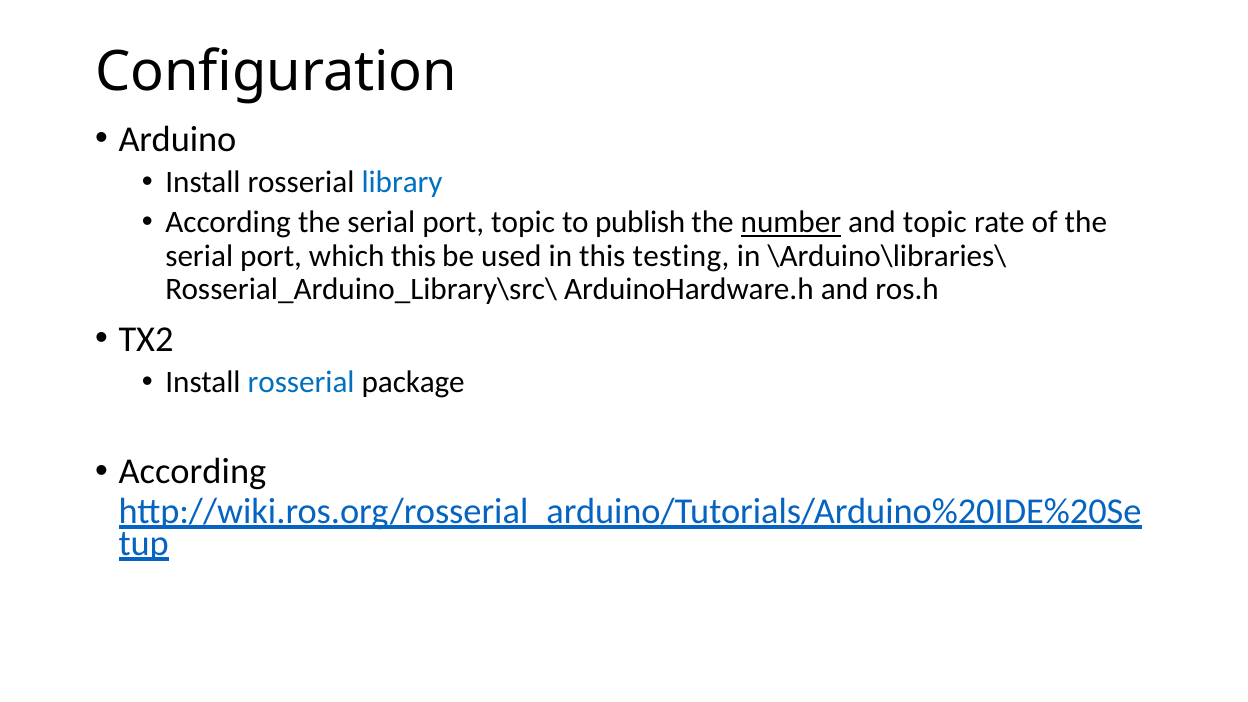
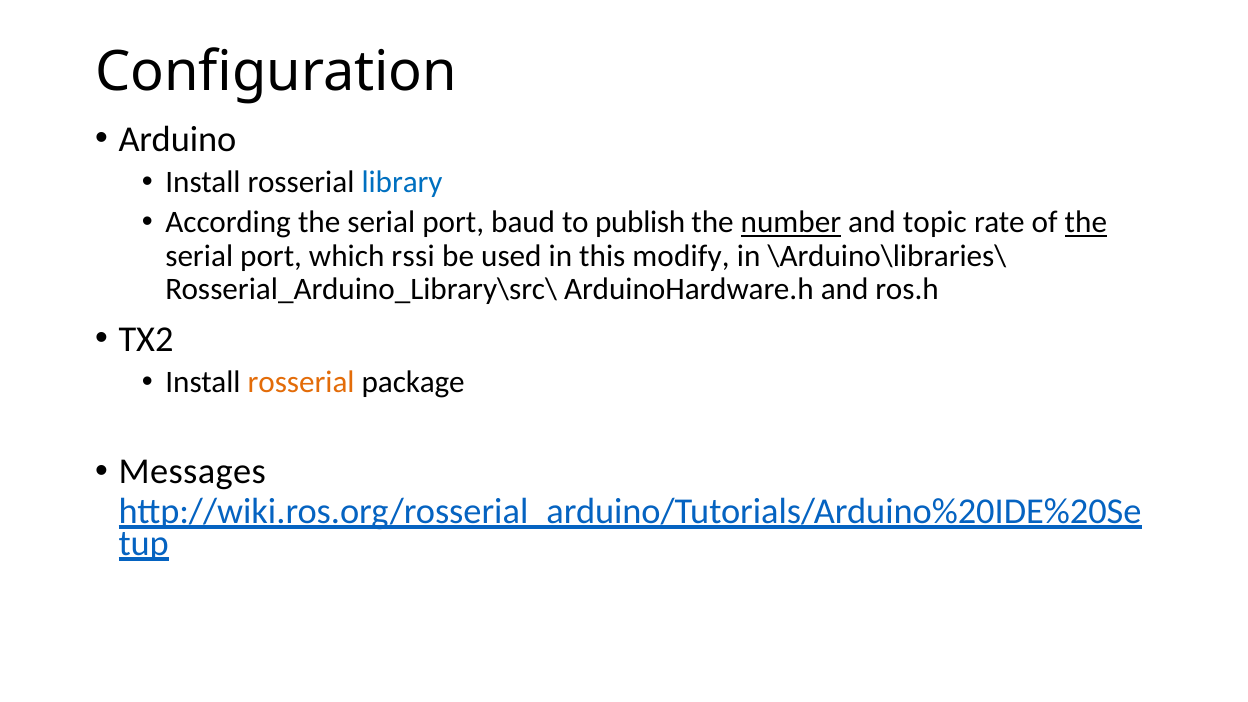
port topic: topic -> baud (523, 222)
the underline: none -> present (1086, 222)
which this: this -> rssi (413, 256)
testing: testing -> modify (681, 256)
rosserial colour: blue -> orange (301, 382)
According: According -> Messages (192, 472)
